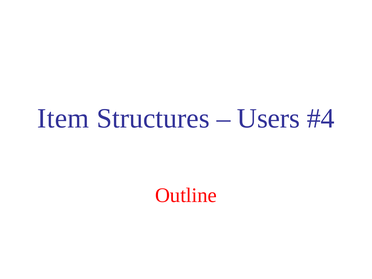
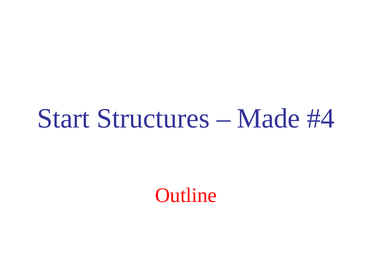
Item: Item -> Start (63, 119)
Users: Users -> Made (268, 119)
